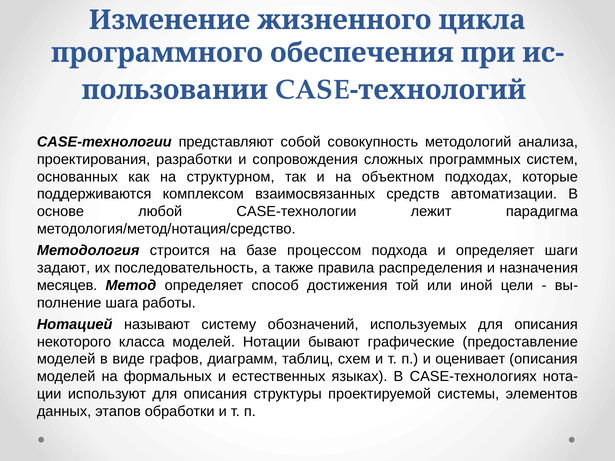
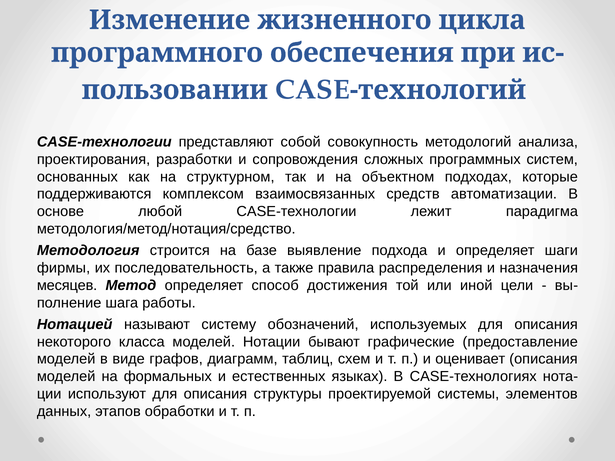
процессом: процессом -> выявление (324, 251)
задают: задают -> фирмы (64, 268)
